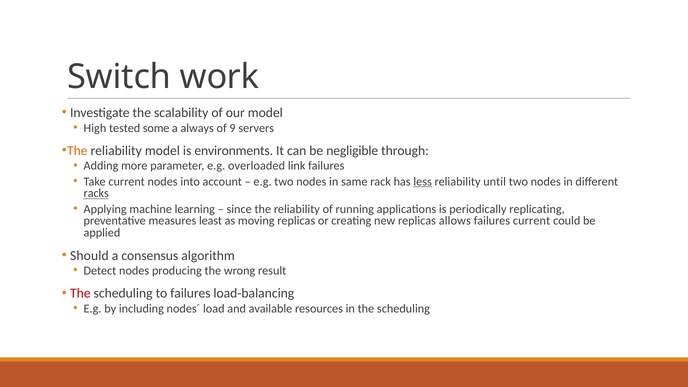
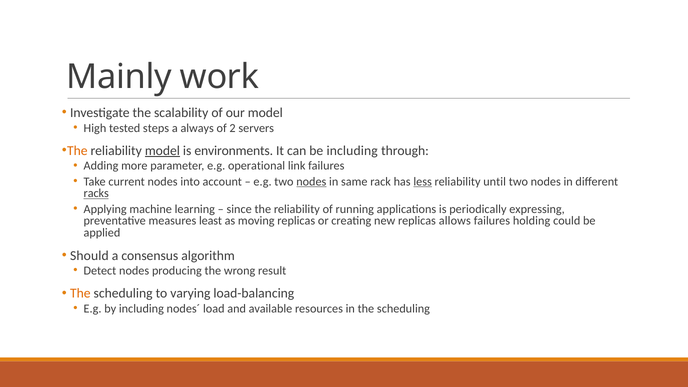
Switch: Switch -> Mainly (119, 77)
some: some -> steps (156, 128)
9: 9 -> 2 (233, 128)
model underline: none -> present (162, 151)
be negligible: negligible -> including (352, 151)
overloaded: overloaded -> operational (257, 166)
nodes underline: none -> present (311, 182)
replicating: replicating -> expressing (537, 209)
failures current: current -> holding (532, 221)
The colour: red -> orange (80, 293)
to failures: failures -> varying (190, 293)
